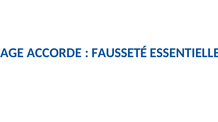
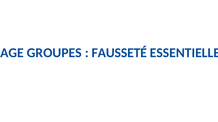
ACCORDE: ACCORDE -> GROUPES (54, 53)
